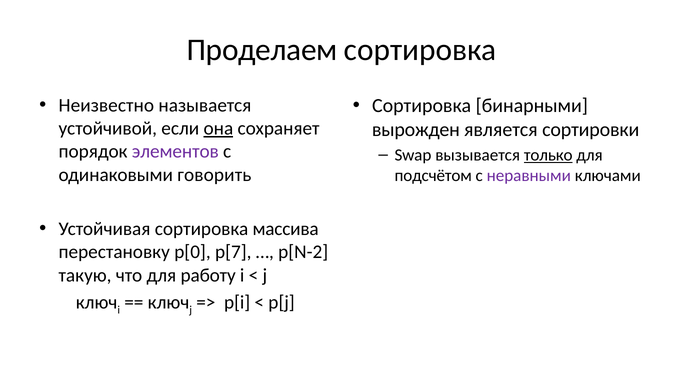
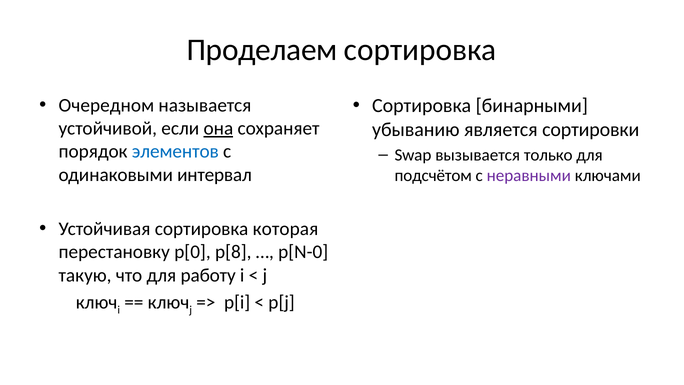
Неизвестно: Неизвестно -> Очередном (106, 105)
вырожден: вырожден -> убыванию (416, 130)
элементов colour: purple -> blue (175, 151)
только underline: present -> none (548, 155)
говорить: говорить -> интервал (214, 175)
массива: массива -> которая (285, 229)
p[7: p[7 -> p[8 (233, 252)
p[N-2: p[N-2 -> p[N-0 (303, 252)
